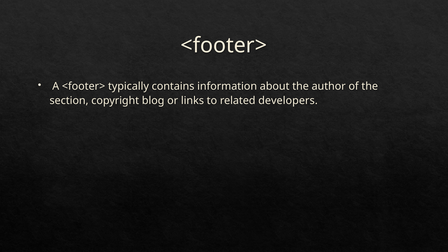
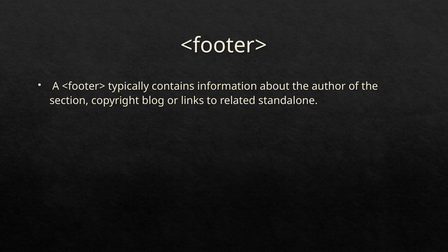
developers: developers -> standalone (288, 101)
